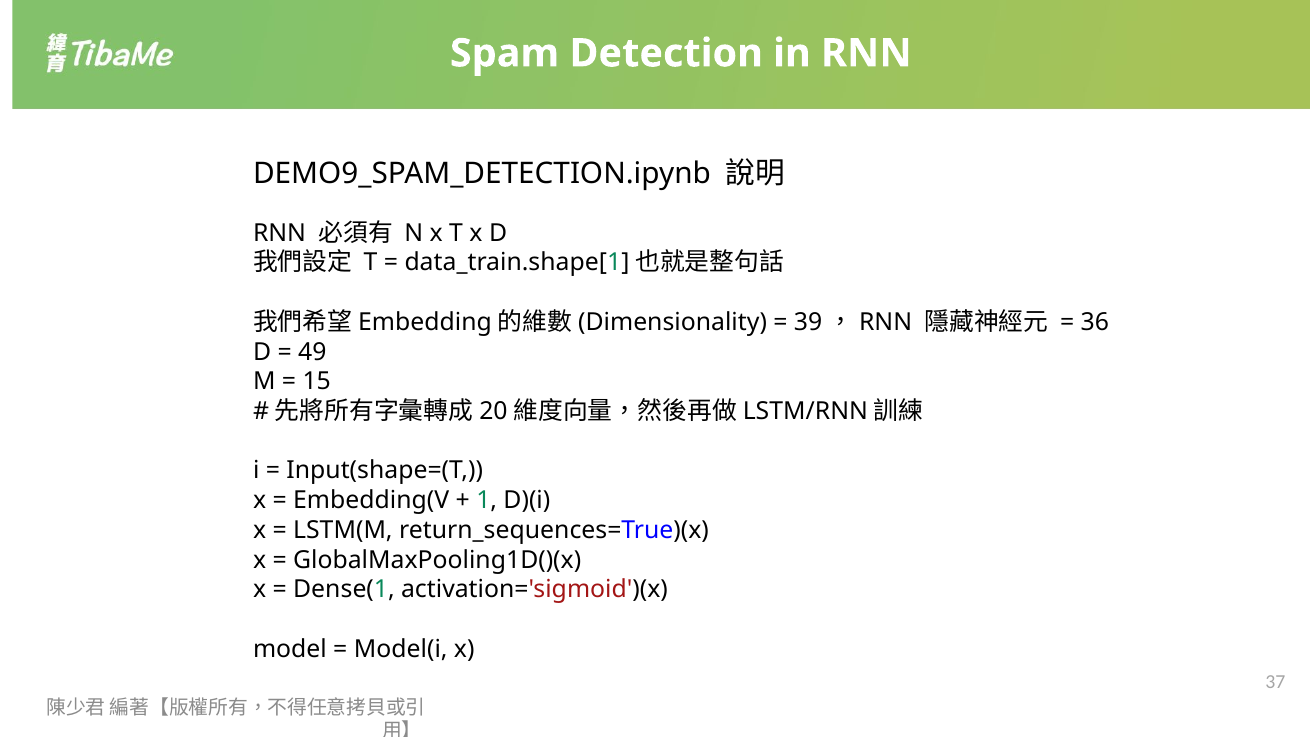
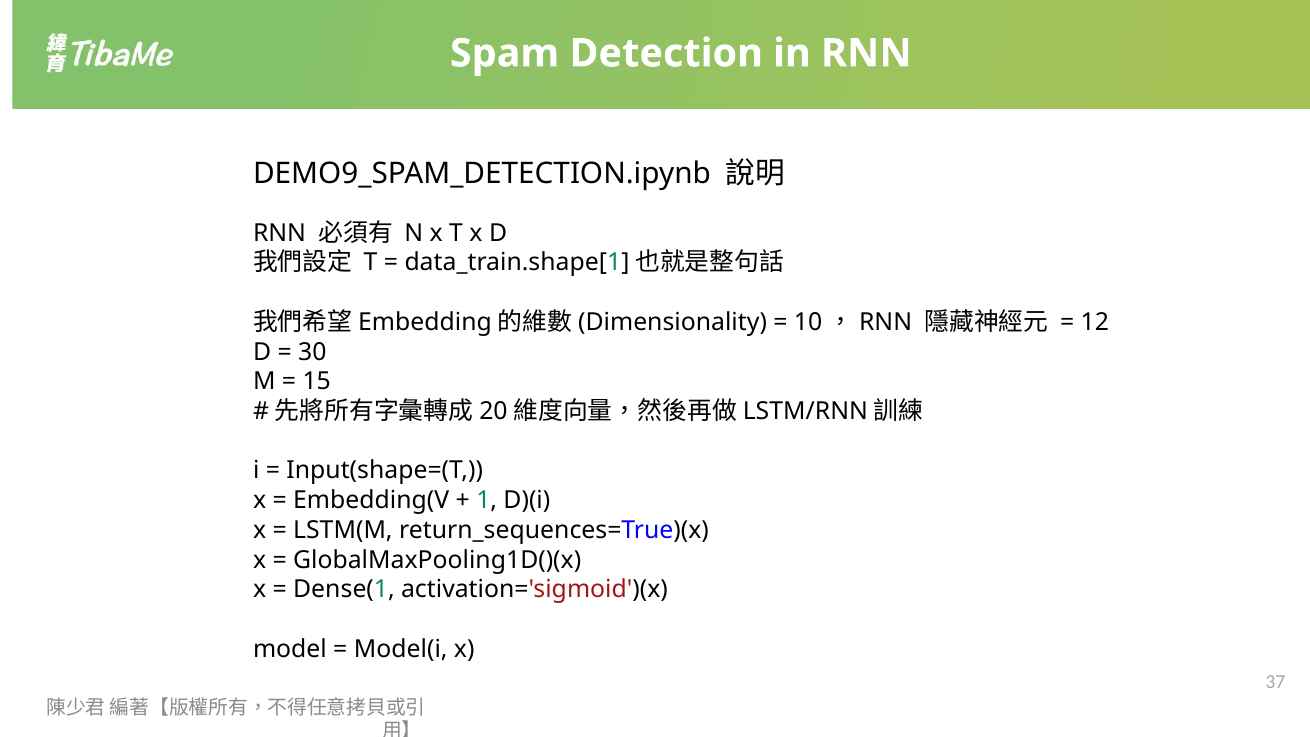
39: 39 -> 10 (808, 322)
36: 36 -> 12 (1095, 322)
49: 49 -> 30 (312, 352)
